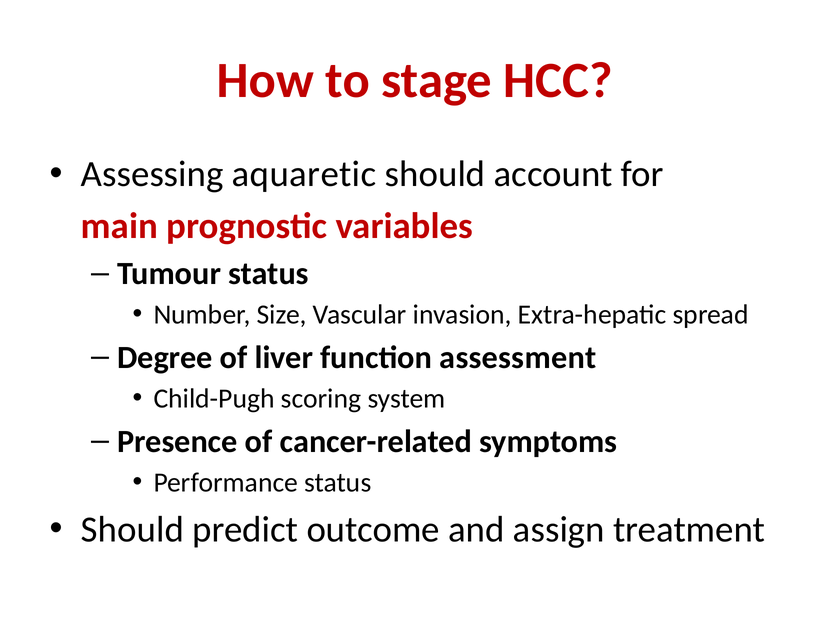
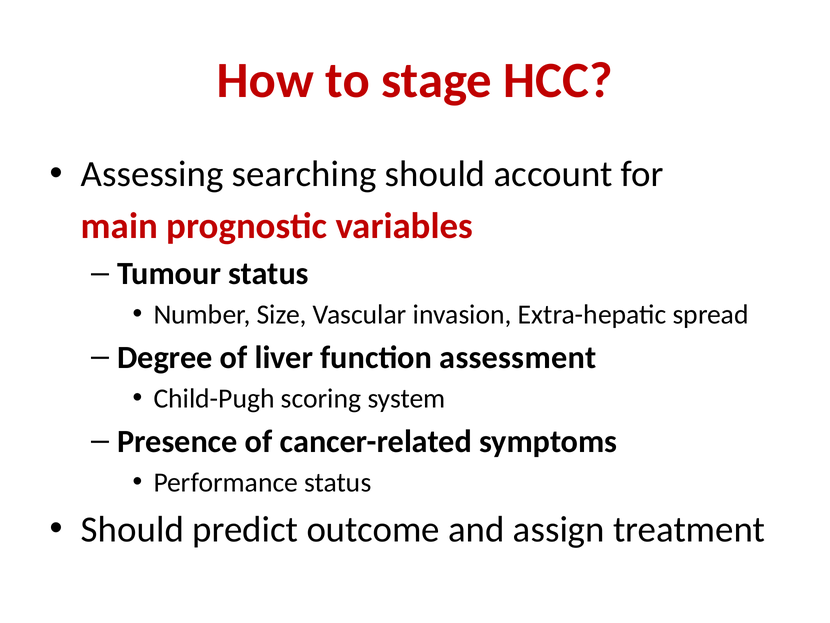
aquaretic: aquaretic -> searching (304, 174)
